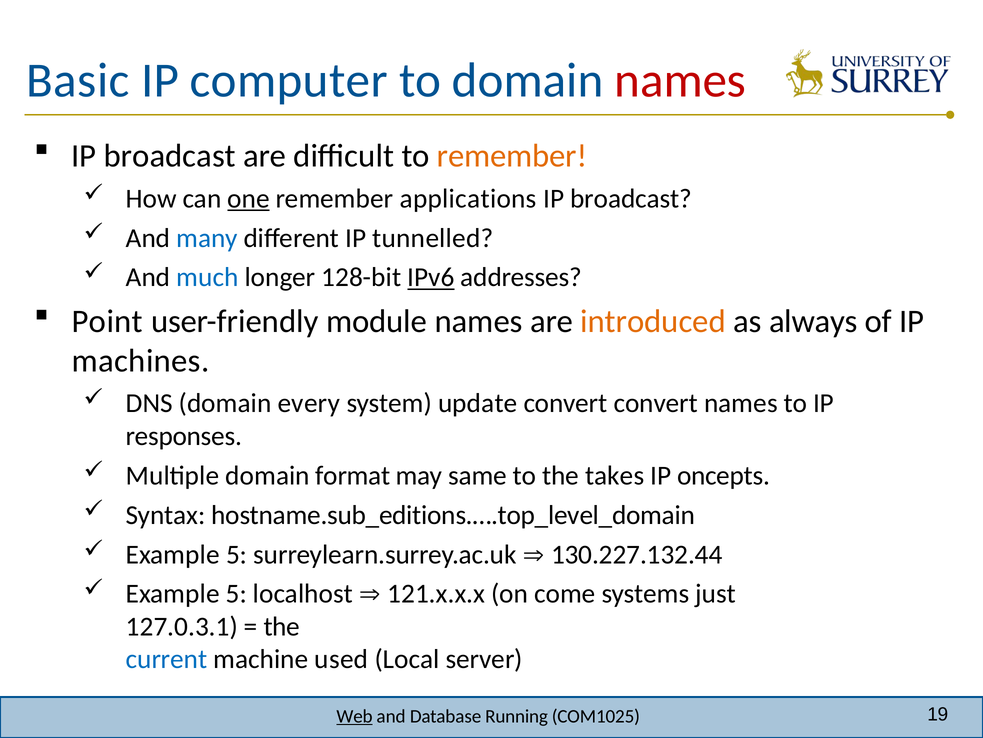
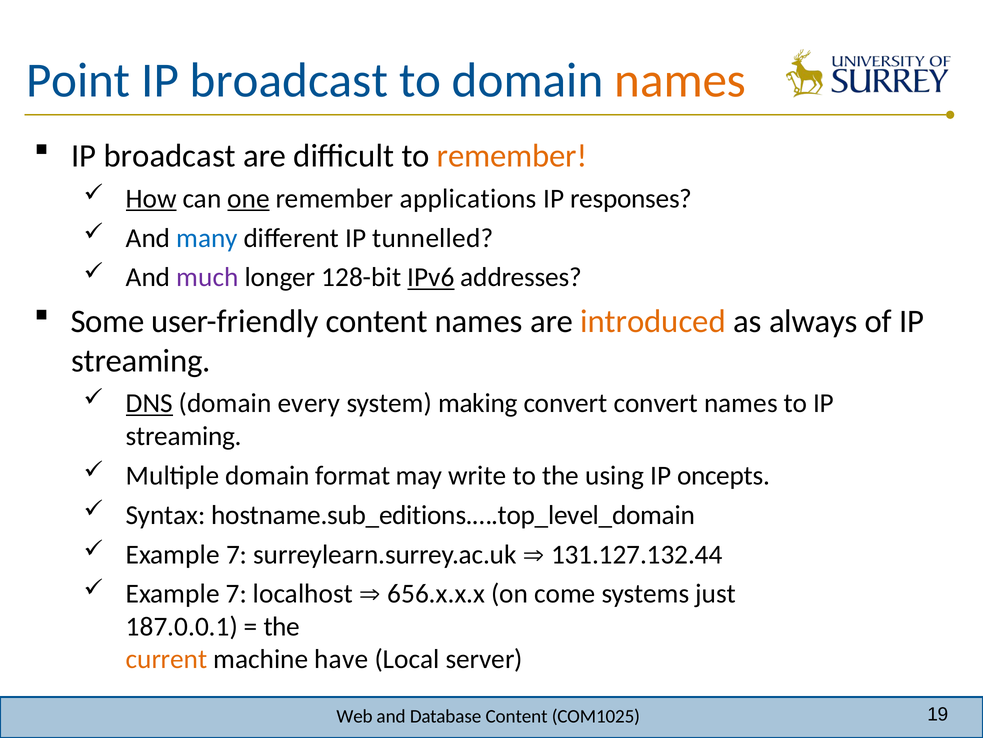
Basic: Basic -> Point (78, 81)
computer: computer -> broadcast (289, 81)
names colour: red -> orange (680, 81)
How underline: none -> present (151, 198)
broadcast: broadcast -> responses (631, 198)
much colour: blue -> purple (207, 277)
Point: Point -> Some (108, 321)
user-friendly module: module -> content (377, 321)
machines: machines -> streaming (141, 360)
DNS underline: none -> present (149, 403)
update: update -> making (478, 403)
responses: responses -> streaming (184, 436)
same: same -> write (477, 475)
takes: takes -> using (615, 475)
5: 5 -> 7 (237, 554)
130.227.132.44: 130.227.132.44 -> 131.127.132.44 (637, 554)
5: 5 -> 7 (236, 593)
121.x.x.x: 121.x.x.x -> 656.x.x.x (436, 593)
127.0.3.1: 127.0.3.1 -> 187.0.0.1 (182, 626)
current colour: blue -> orange (167, 658)
used: used -> have (341, 658)
Web underline: present -> none (355, 715)
Database Running: Running -> Content (517, 715)
